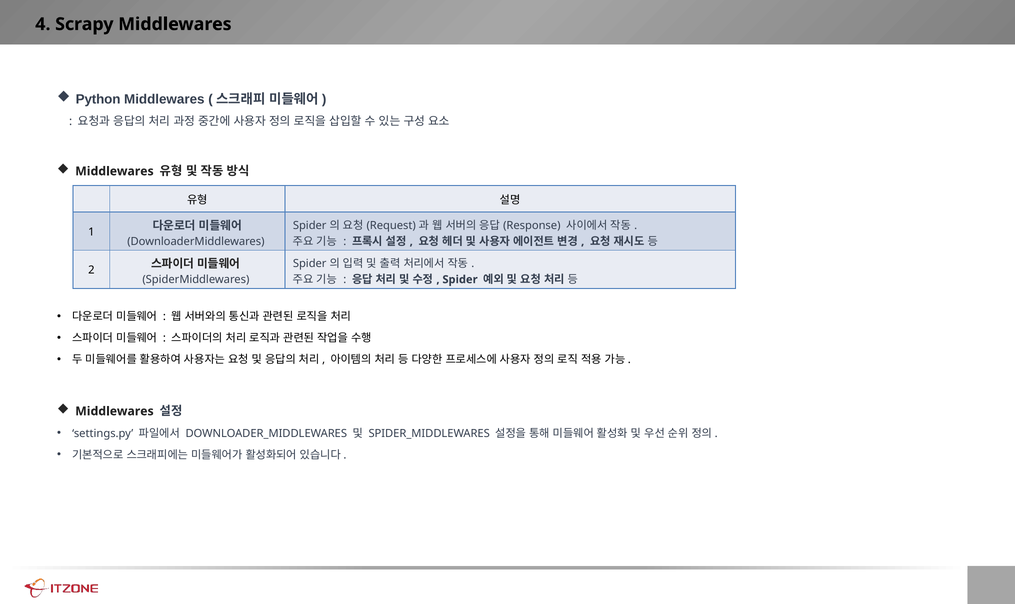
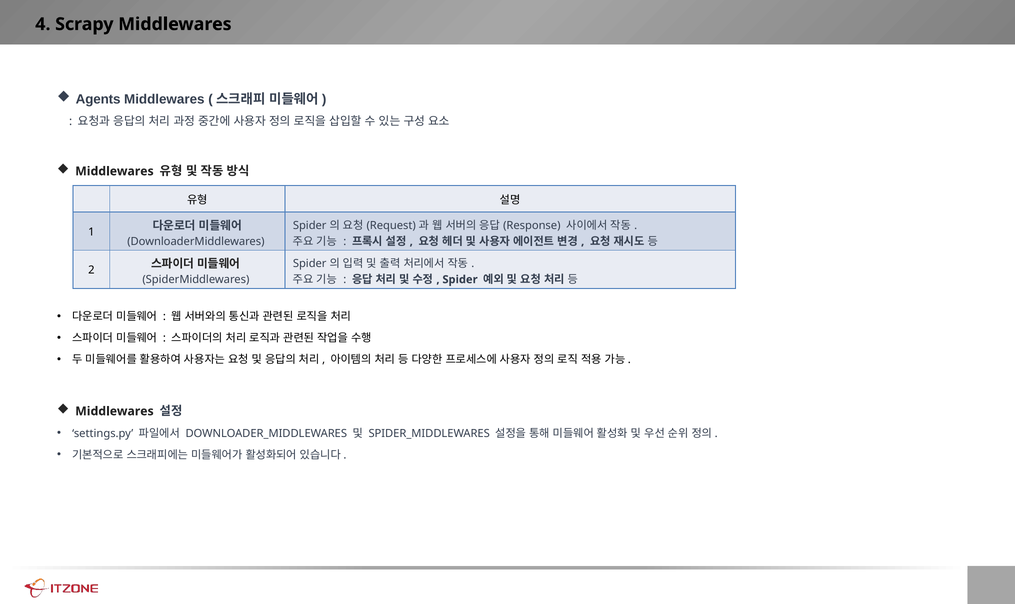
Python: Python -> Agents (98, 99)
